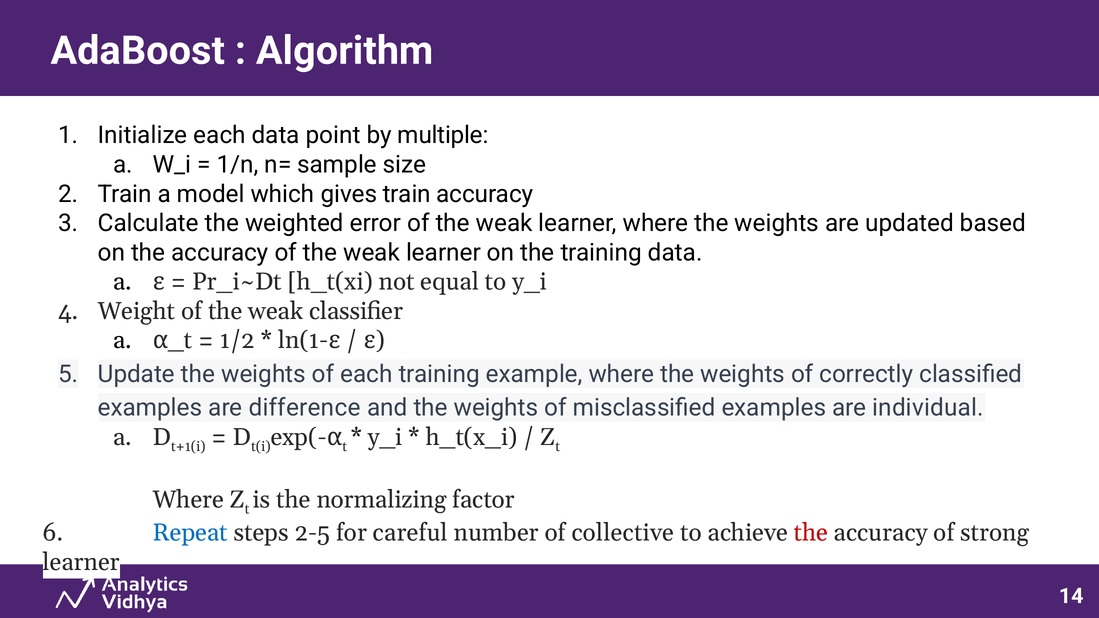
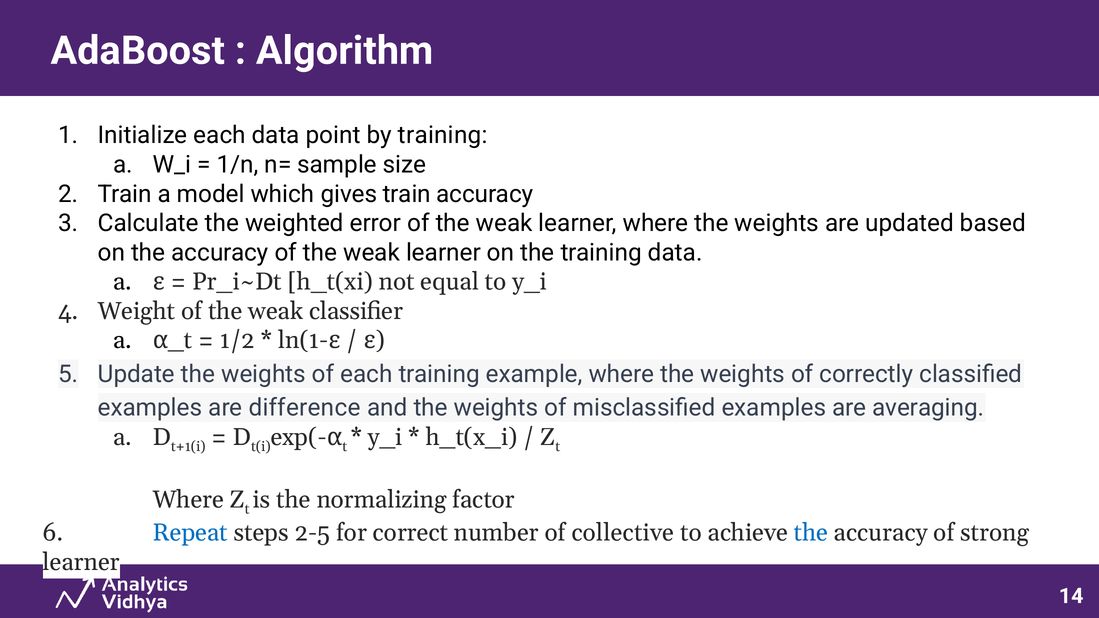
by multiple: multiple -> training (443, 135)
individual: individual -> averaging (928, 408)
careful: careful -> correct (410, 533)
the colour: red -> blue (811, 533)
